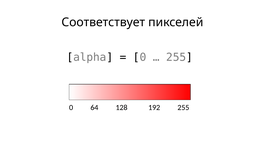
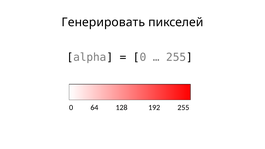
Соответствует: Соответствует -> Генерировать (103, 22)
